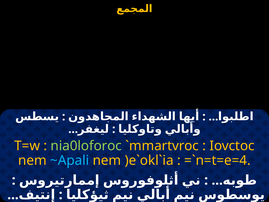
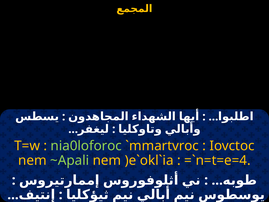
~Apali colour: light blue -> light green (70, 160)
